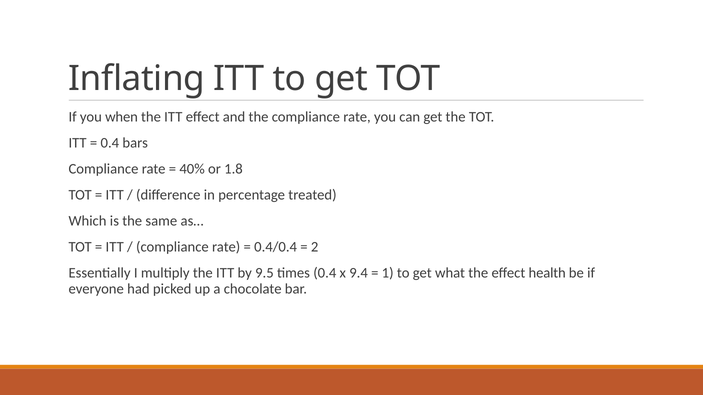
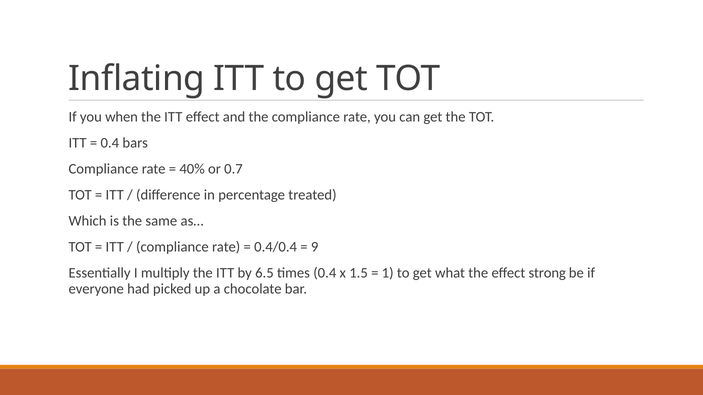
1.8: 1.8 -> 0.7 (233, 169)
2: 2 -> 9 (315, 247)
9.5: 9.5 -> 6.5 (264, 273)
9.4: 9.4 -> 1.5 (359, 273)
health: health -> strong (547, 273)
